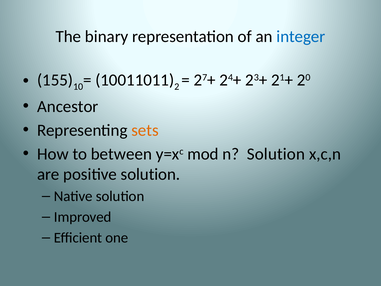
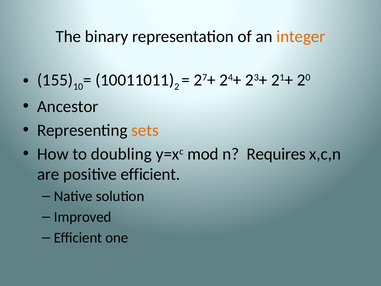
integer colour: blue -> orange (301, 36)
between: between -> doubling (121, 154)
n Solution: Solution -> Requires (276, 154)
positive solution: solution -> efficient (150, 174)
